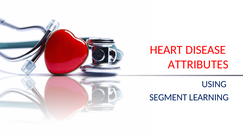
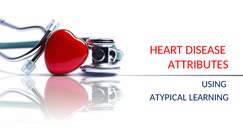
SEGMENT: SEGMENT -> ATYPICAL (168, 97)
